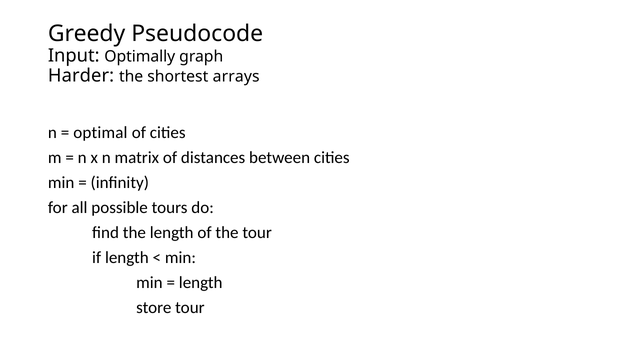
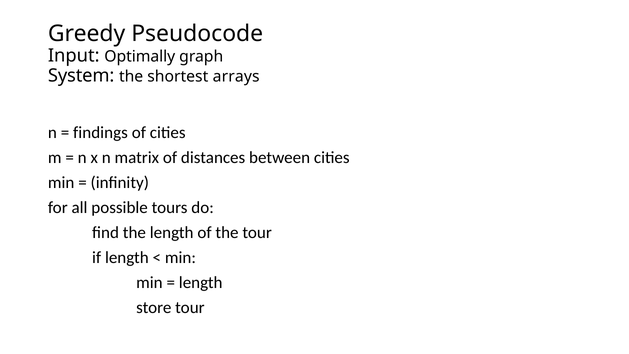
Harder: Harder -> System (81, 76)
optimal: optimal -> findings (100, 133)
